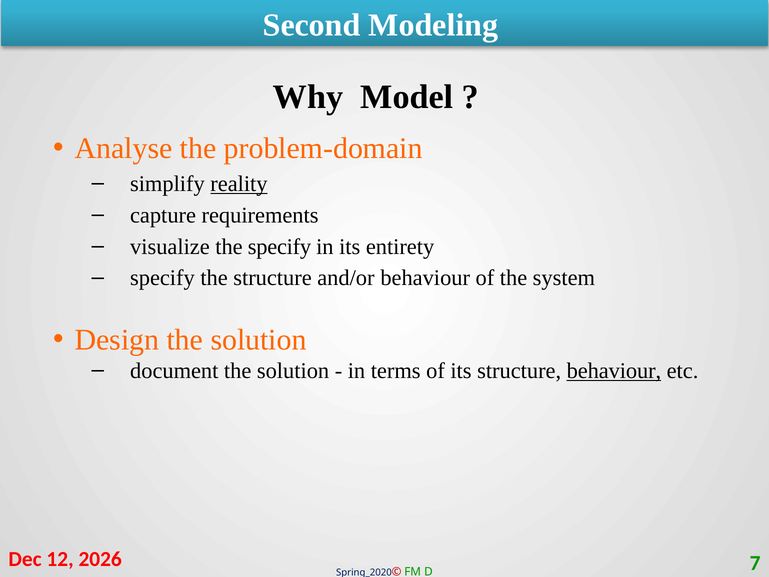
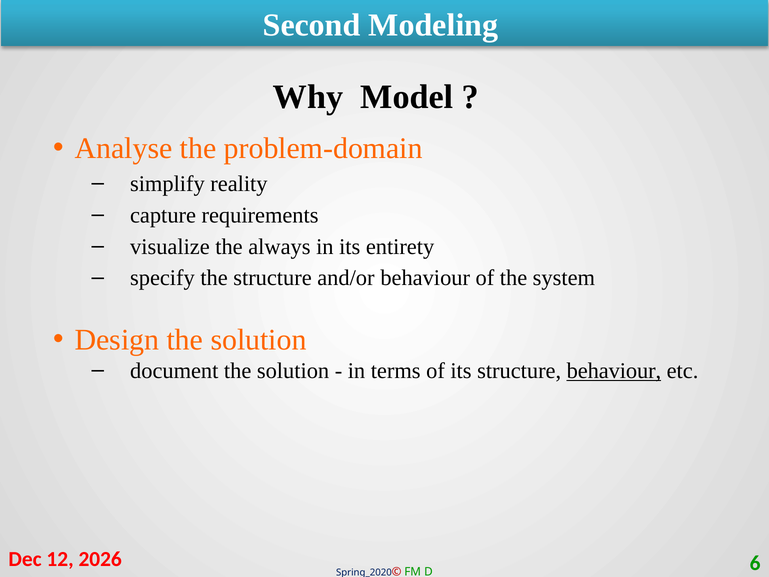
reality underline: present -> none (239, 184)
the specify: specify -> always (279, 246)
7: 7 -> 6 (755, 563)
